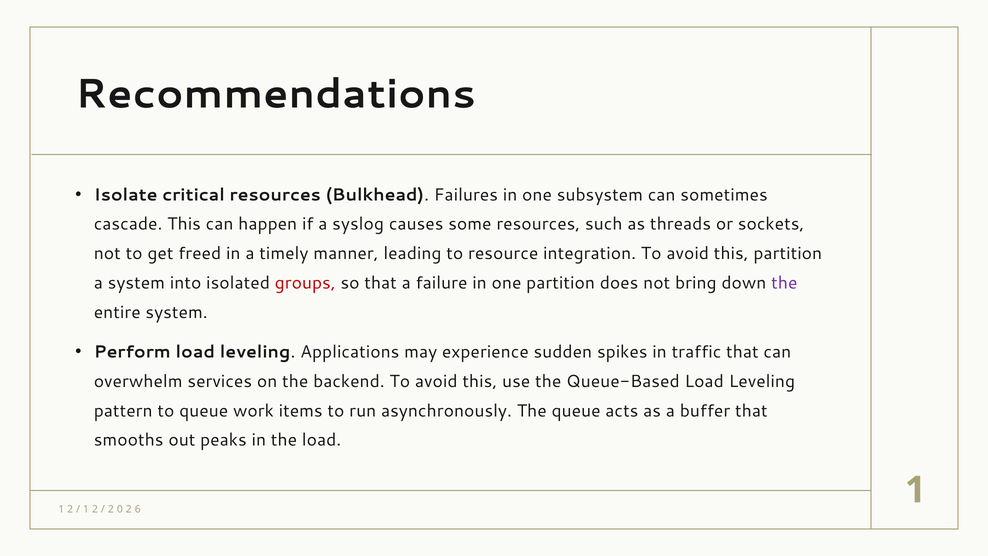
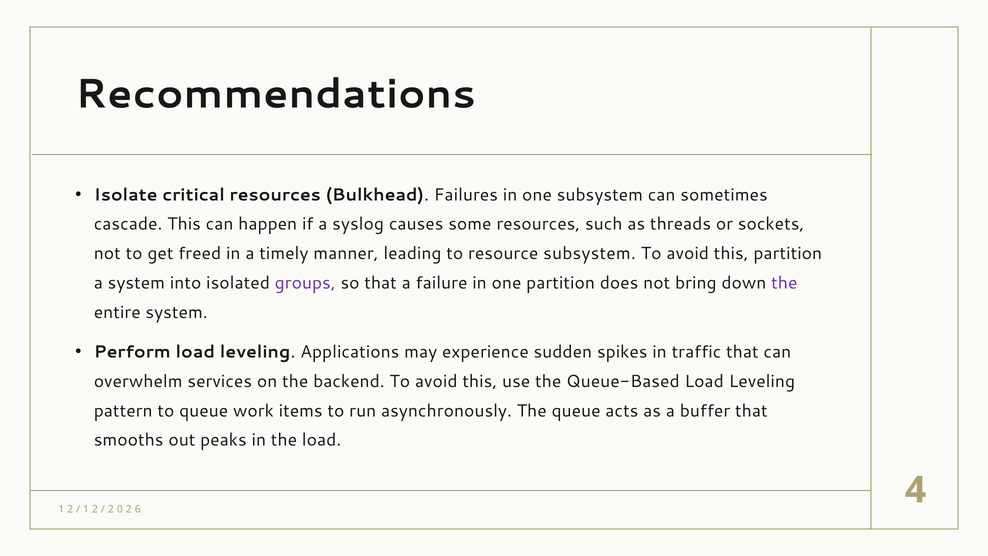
resource integration: integration -> subsystem (590, 253)
groups colour: red -> purple (305, 283)
1: 1 -> 4 (916, 490)
